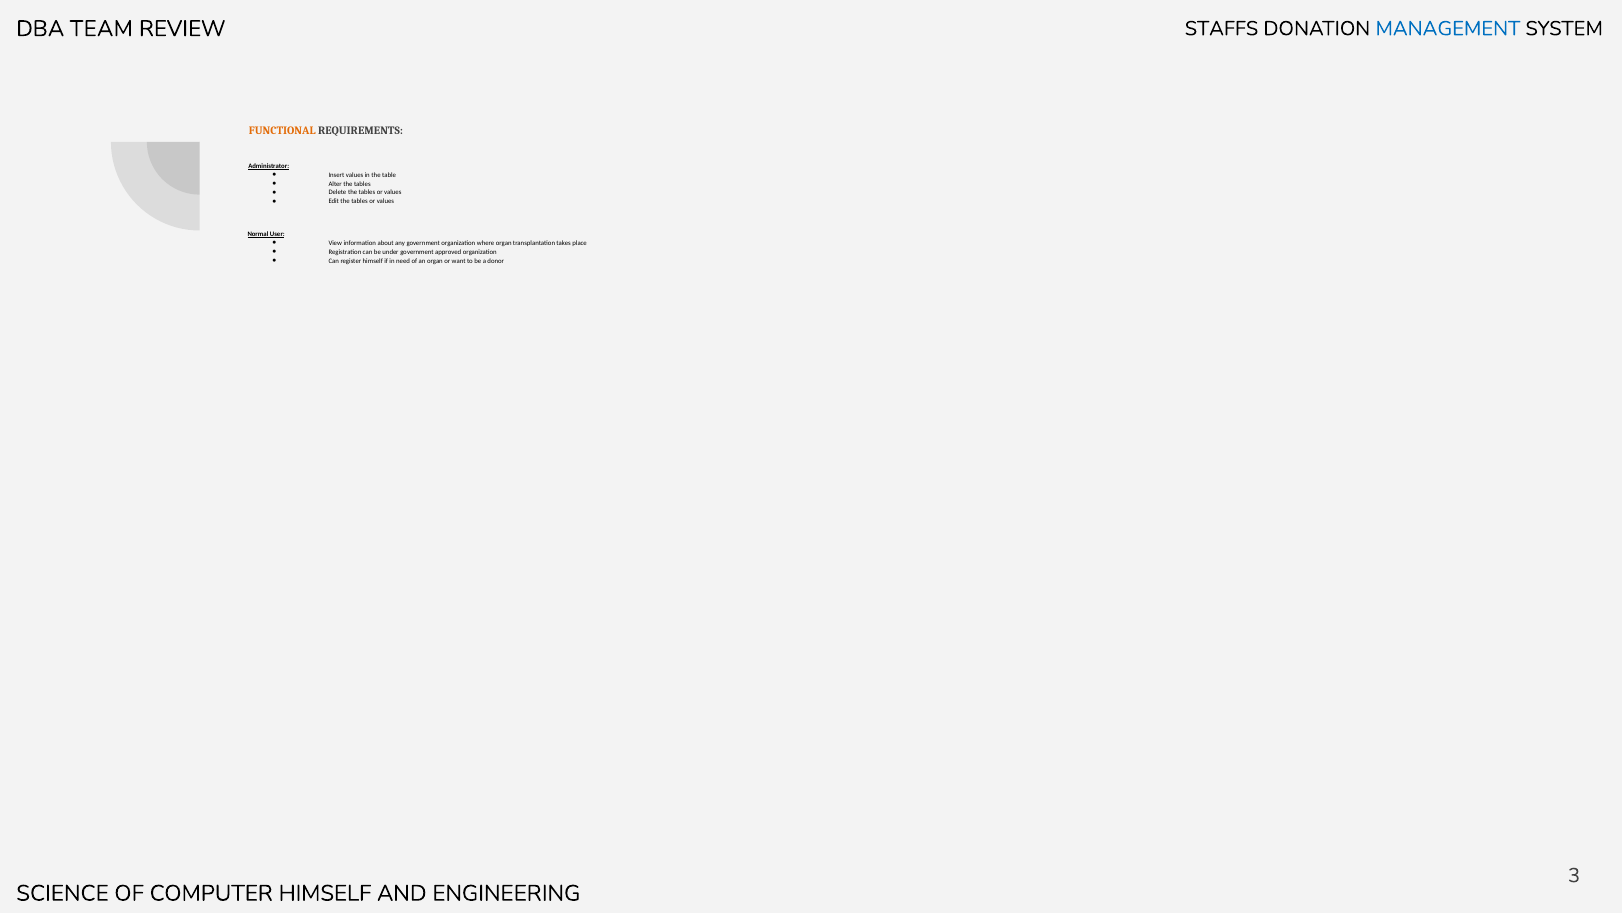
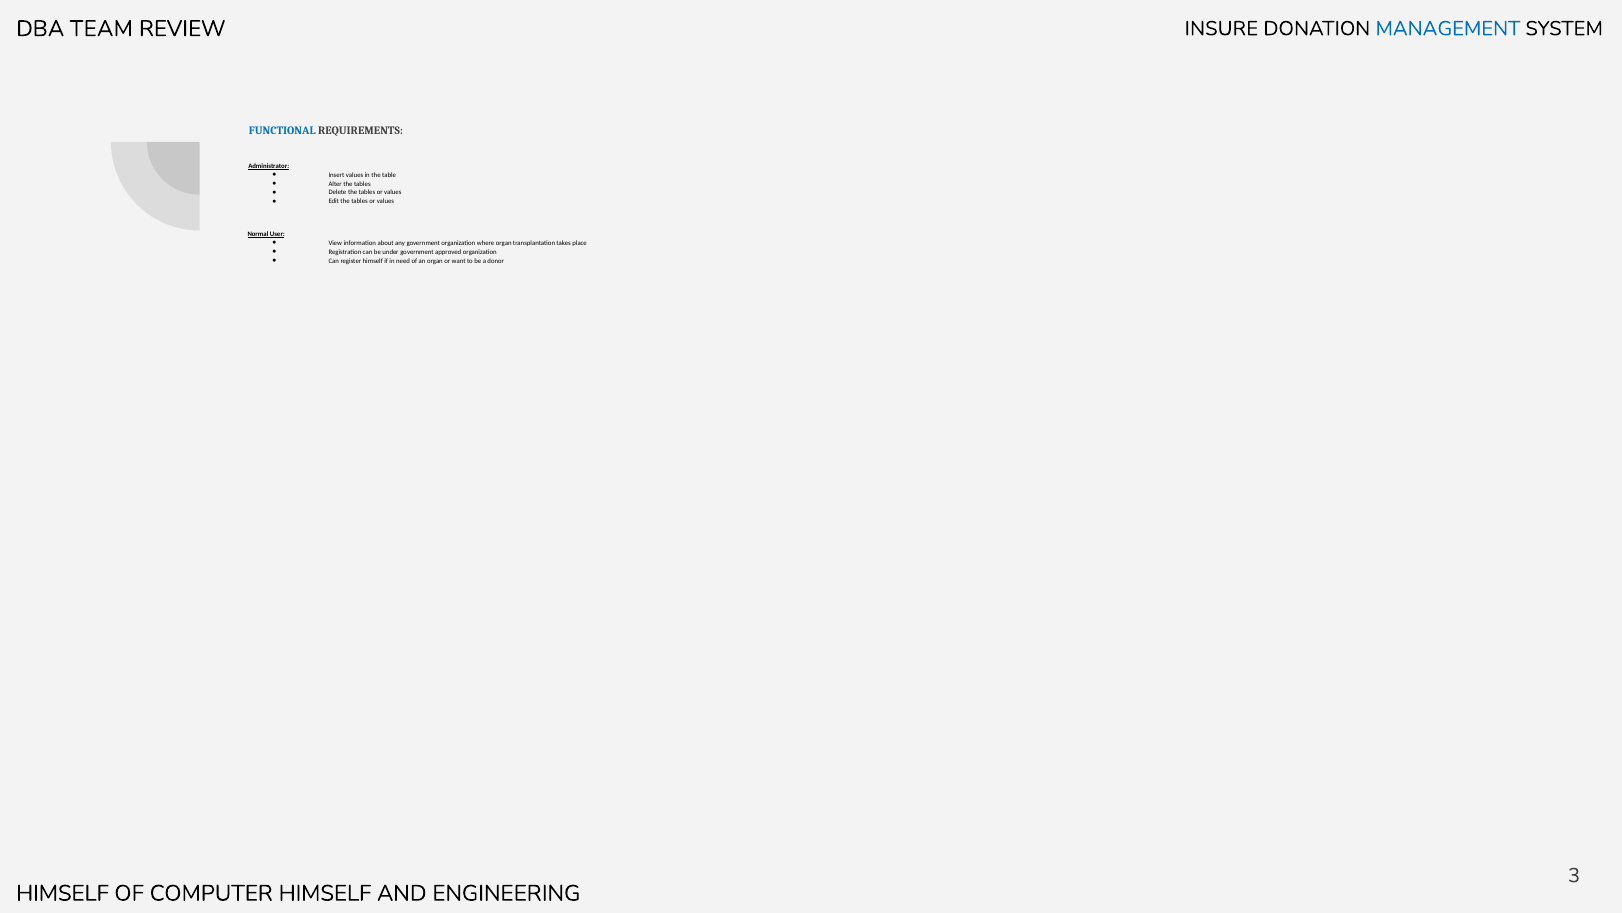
STAFFS: STAFFS -> INSURE (1221, 29)
FUNCTIONAL colour: orange -> blue (282, 131)
SCIENCE: SCIENCE -> HIMSELF (62, 893)
